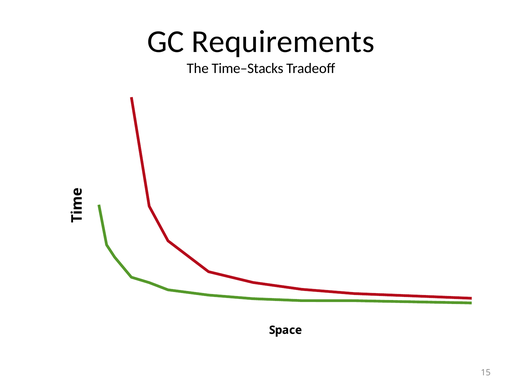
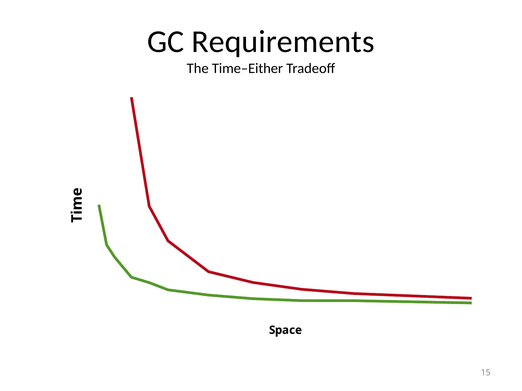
Time–Stacks: Time–Stacks -> Time–Either (247, 68)
